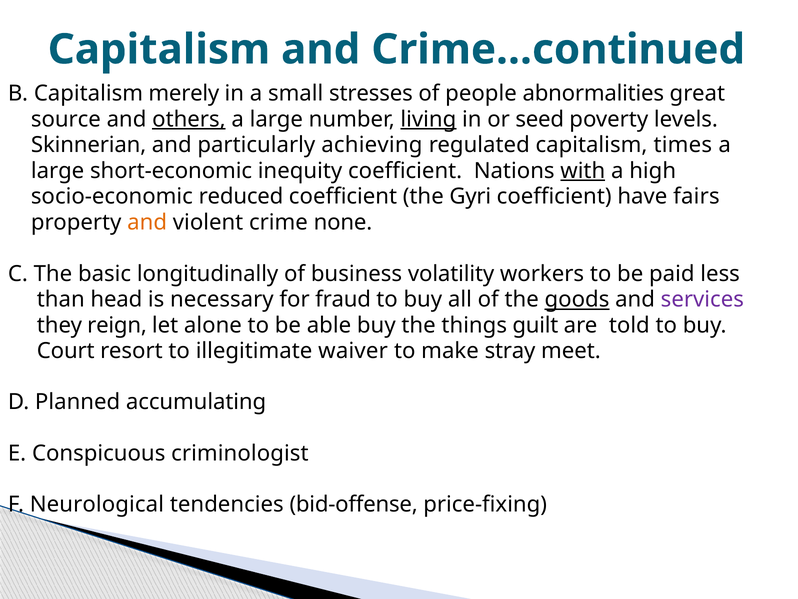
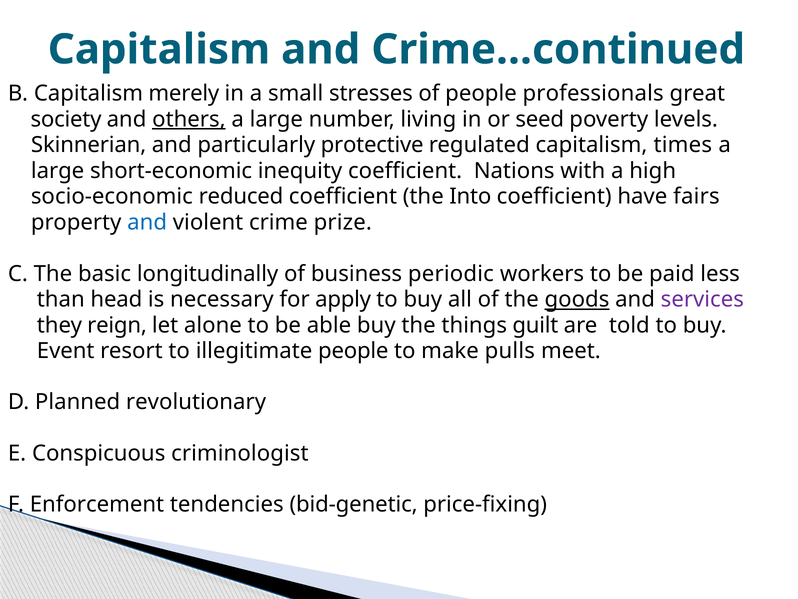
abnormalities: abnormalities -> professionals (593, 93)
source: source -> society (66, 119)
living underline: present -> none (428, 119)
achieving: achieving -> protective (372, 145)
with underline: present -> none (583, 171)
Gyri: Gyri -> Into (470, 196)
and colour: orange -> blue (147, 222)
none: none -> prize (343, 222)
volatility: volatility -> periodic (451, 274)
fraud: fraud -> apply (343, 299)
Court: Court -> Event (66, 351)
illegitimate waiver: waiver -> people (353, 351)
stray: stray -> pulls (510, 351)
accumulating: accumulating -> revolutionary (196, 401)
Neurological: Neurological -> Enforcement (97, 504)
bid-offense: bid-offense -> bid-genetic (354, 504)
